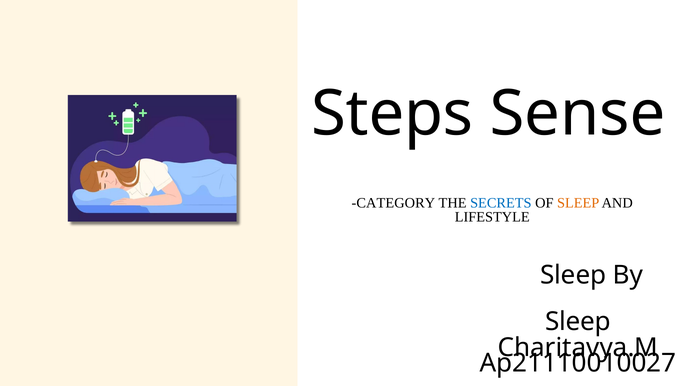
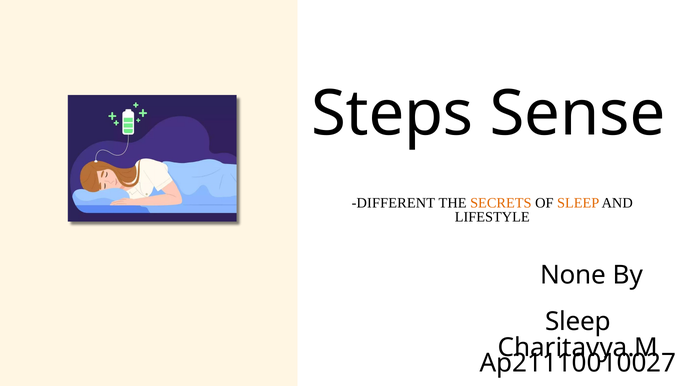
CATEGORY: CATEGORY -> DIFFERENT (393, 203)
SECRETS colour: blue -> orange (501, 203)
Sleep: Sleep -> None (573, 275)
